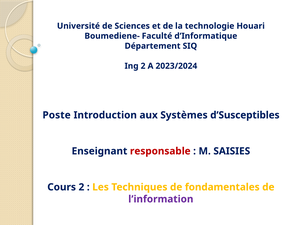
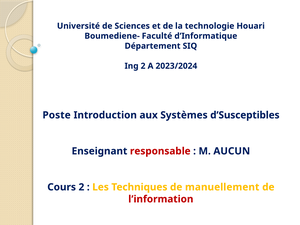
SAISIES: SAISIES -> AUCUN (232, 151)
fondamentales: fondamentales -> manuellement (222, 187)
l’information colour: purple -> red (161, 199)
